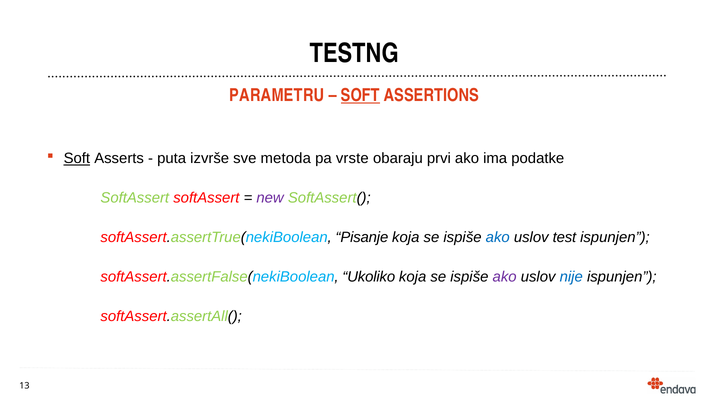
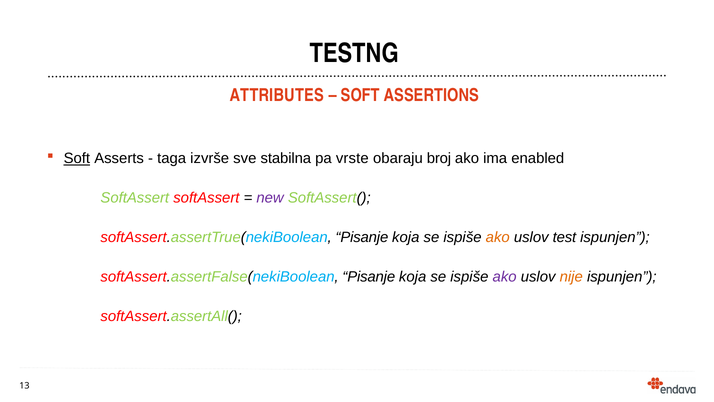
PARAMETRU: PARAMETRU -> ATTRIBUTES (277, 95)
SOFT underline: present -> none (360, 95)
puta: puta -> taga (172, 158)
metoda: metoda -> stabilna (286, 158)
prvi: prvi -> broj (439, 158)
podatke: podatke -> enabled (538, 158)
ako colour: blue -> orange (498, 237)
softAssert.assertFalse(nekiBoolean Ukoliko: Ukoliko -> Pisanje (369, 277)
nije colour: blue -> orange (571, 277)
